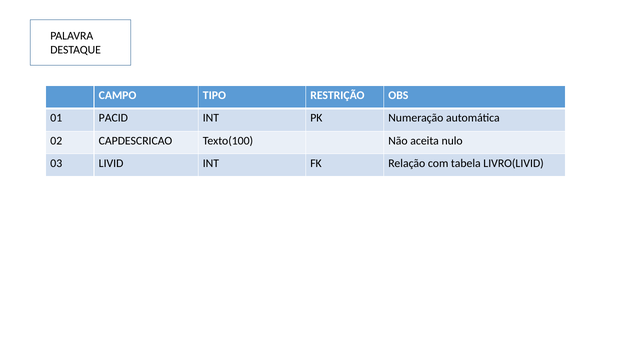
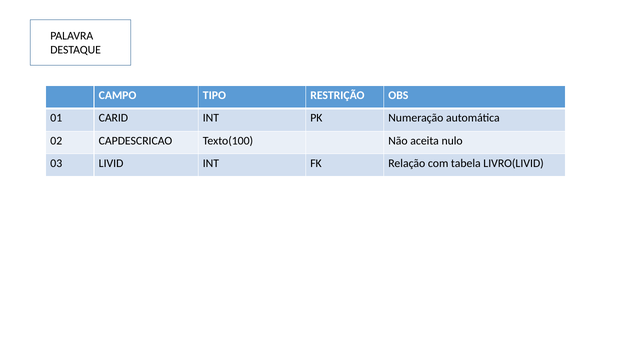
PACID: PACID -> CARID (113, 118)
